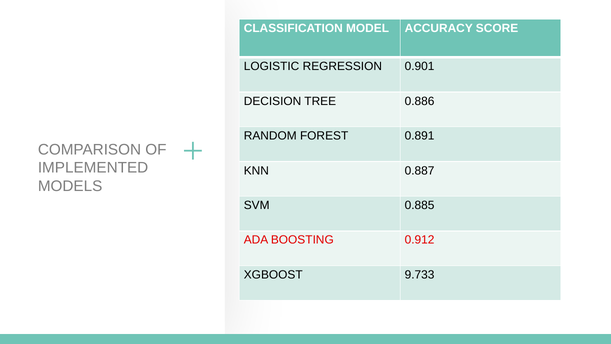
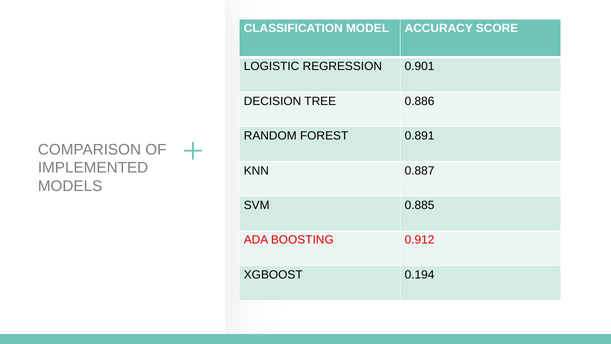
9.733: 9.733 -> 0.194 (420, 275)
